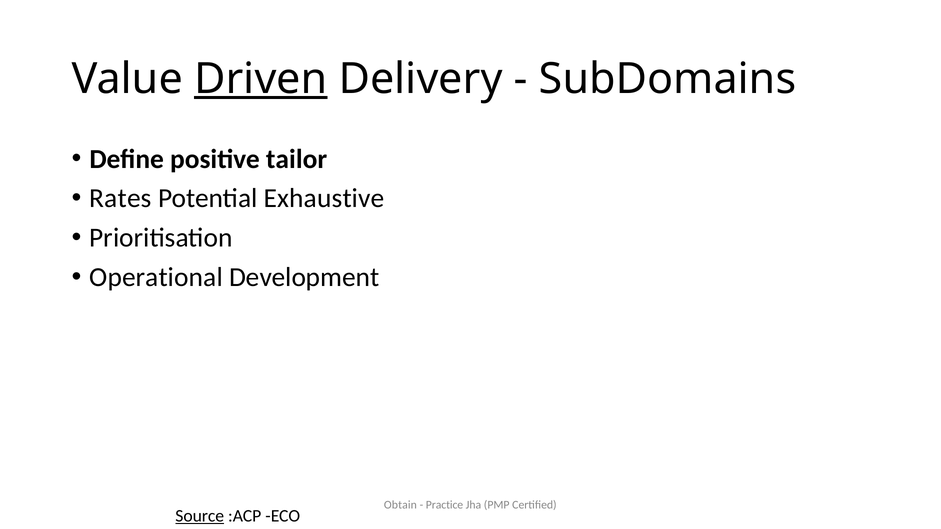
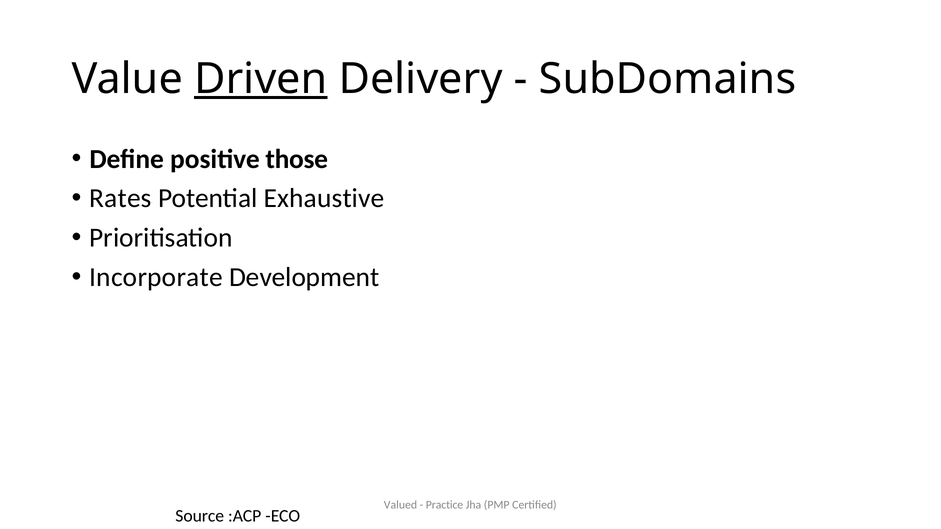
tailor: tailor -> those (297, 159)
Operational: Operational -> Incorporate (156, 277)
Obtain: Obtain -> Valued (400, 505)
Source underline: present -> none (200, 516)
